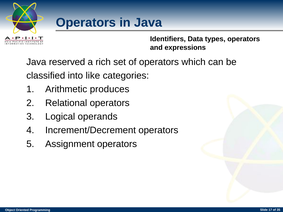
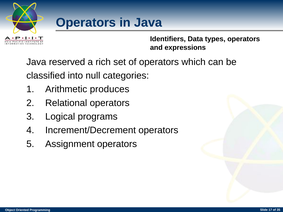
like: like -> null (93, 76)
operands: operands -> programs (98, 117)
